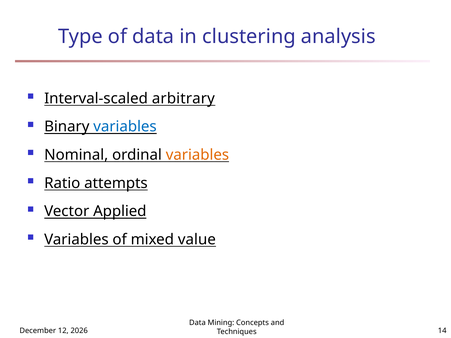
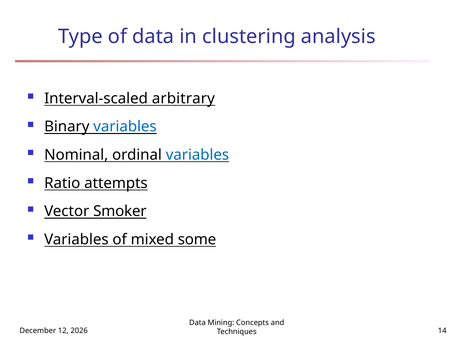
variables colour: orange -> blue (197, 155)
Applied: Applied -> Smoker (120, 211)
value: value -> some (197, 240)
